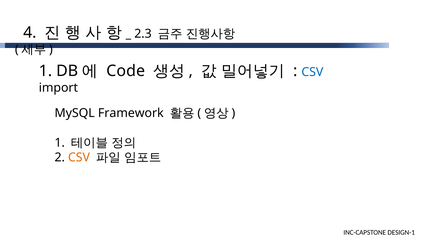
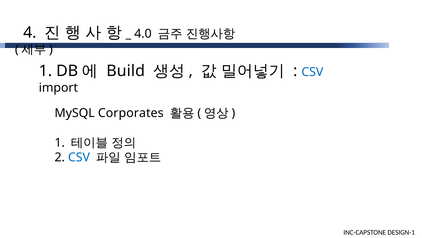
2.3: 2.3 -> 4.0 (143, 34)
Code: Code -> Build (126, 71)
Framework: Framework -> Corporates (131, 113)
CSV colour: orange -> blue (79, 157)
